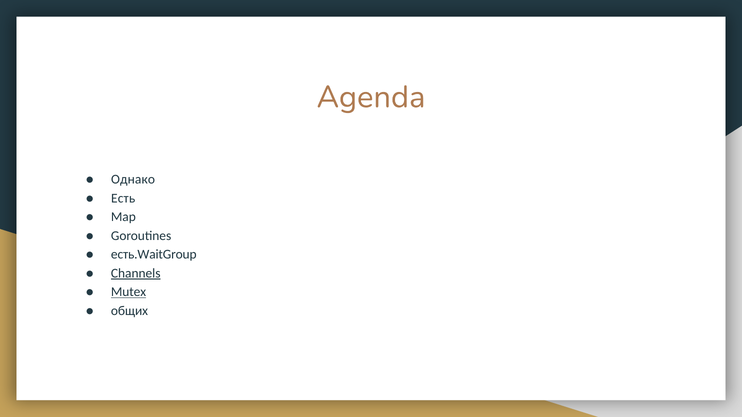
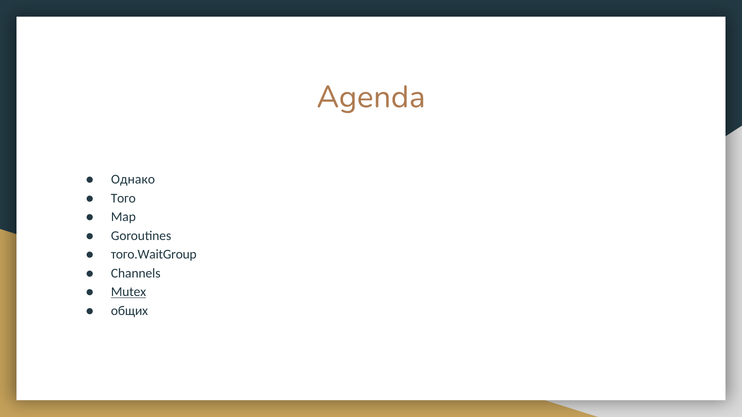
Есть: Есть -> Того (123, 198)
есть.WaitGroup: есть.WaitGroup -> того.WaitGroup (154, 255)
Channels underline: present -> none (136, 273)
